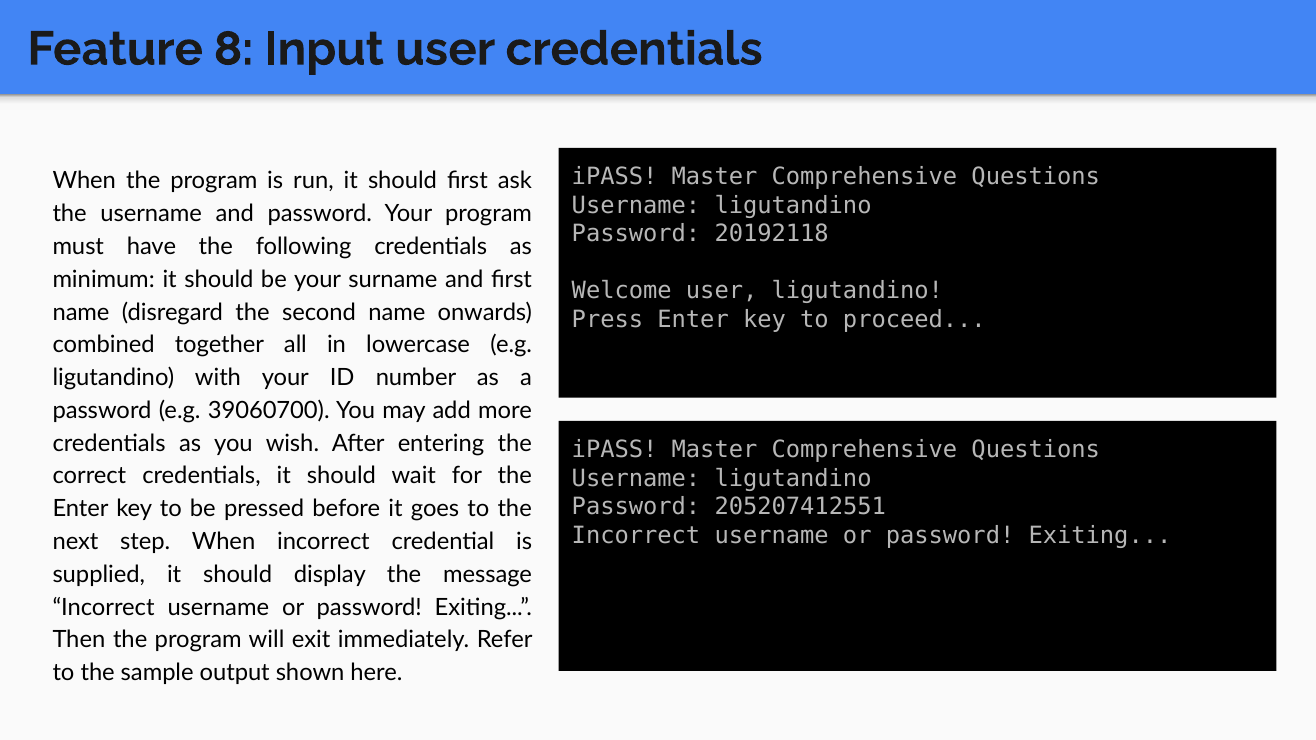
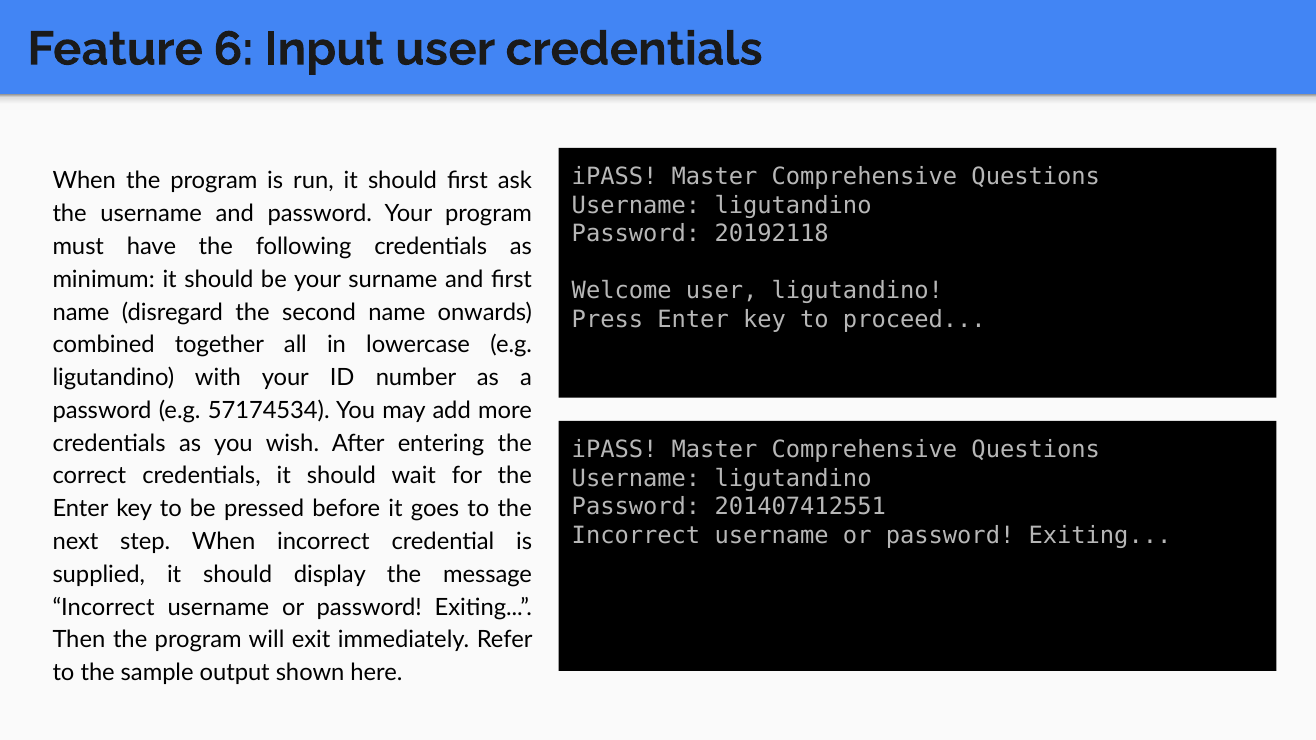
8: 8 -> 6 (234, 49)
39060700: 39060700 -> 57174534 (269, 411)
205207412551: 205207412551 -> 201407412551 (800, 507)
